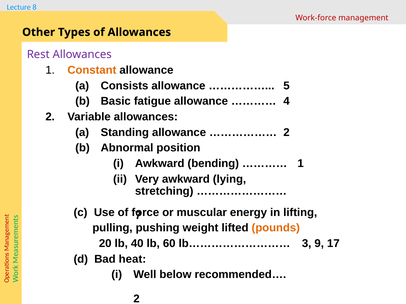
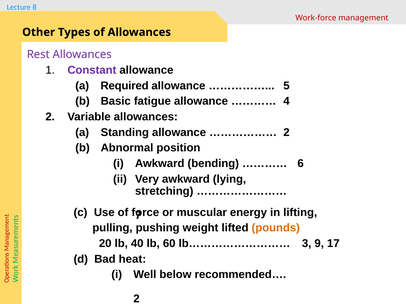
Constant colour: orange -> purple (92, 70)
Consists: Consists -> Required (125, 86)
1: 1 -> 6 (301, 164)
